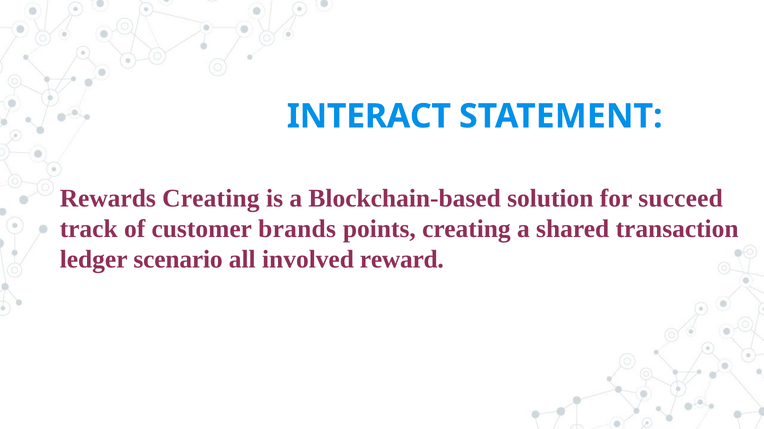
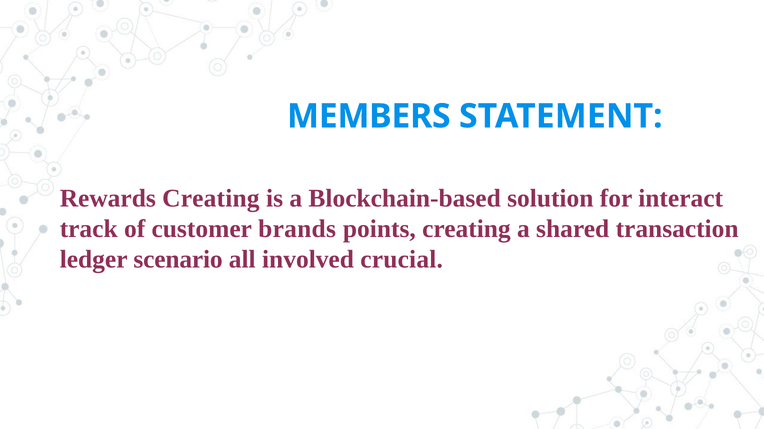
INTERACT: INTERACT -> MEMBERS (369, 116)
succeed: succeed -> interact (681, 199)
reward: reward -> crucial (402, 260)
